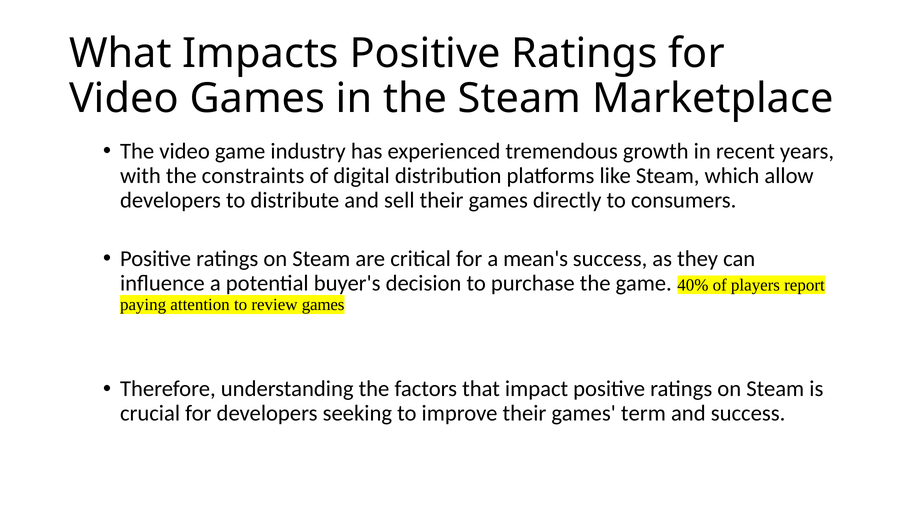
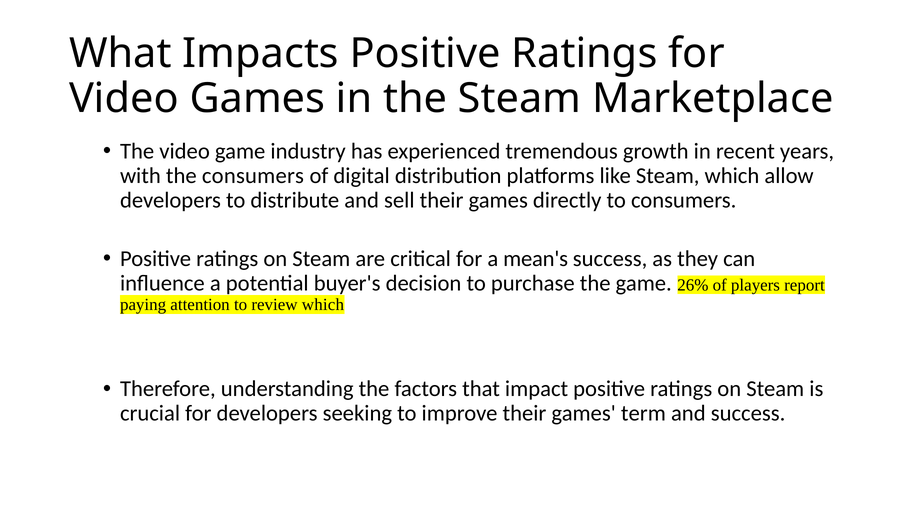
the constraints: constraints -> consumers (253, 176)
40%: 40% -> 26% (693, 285)
review games: games -> which (323, 304)
